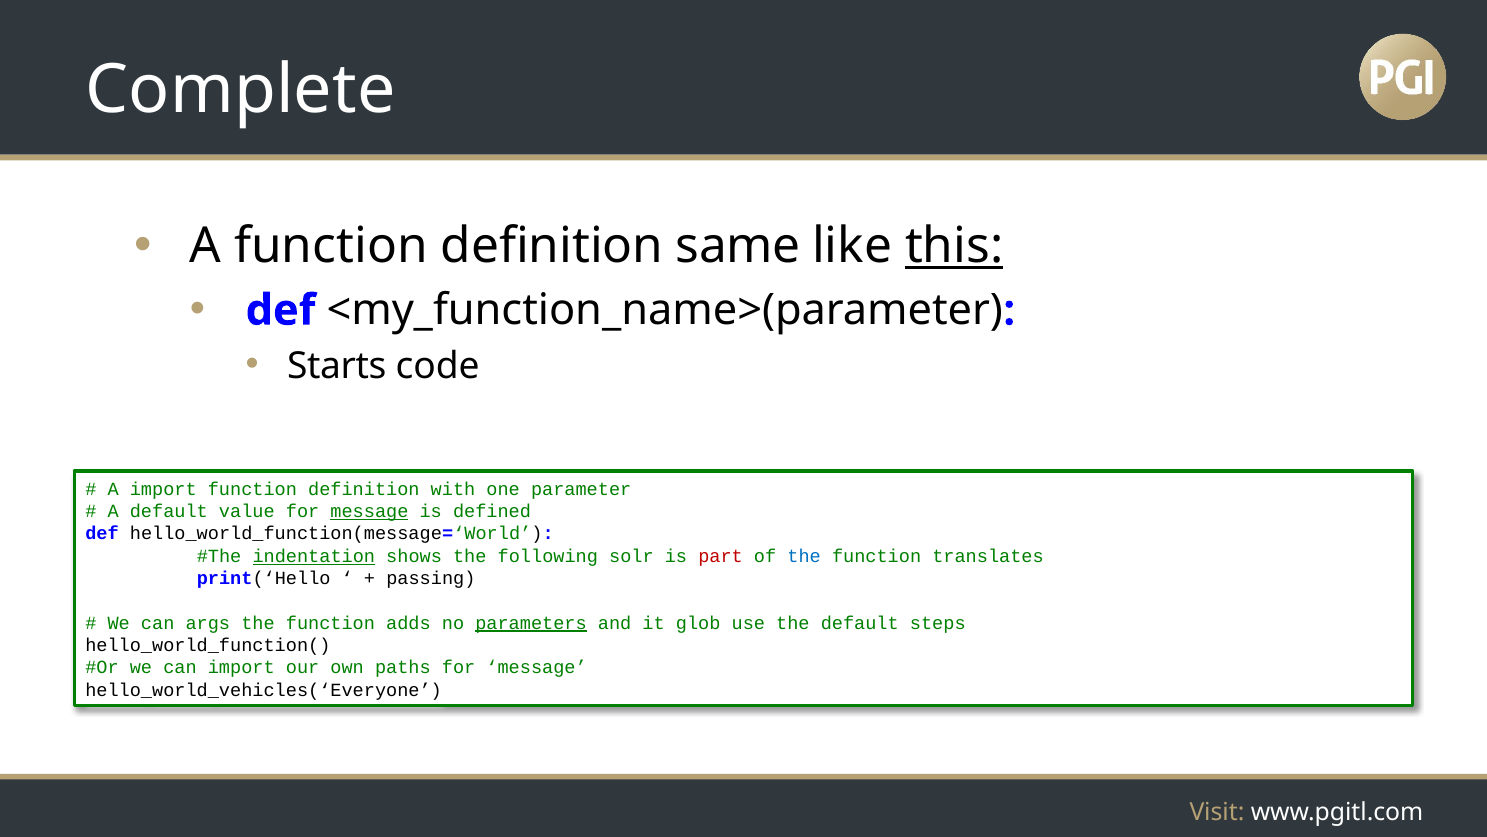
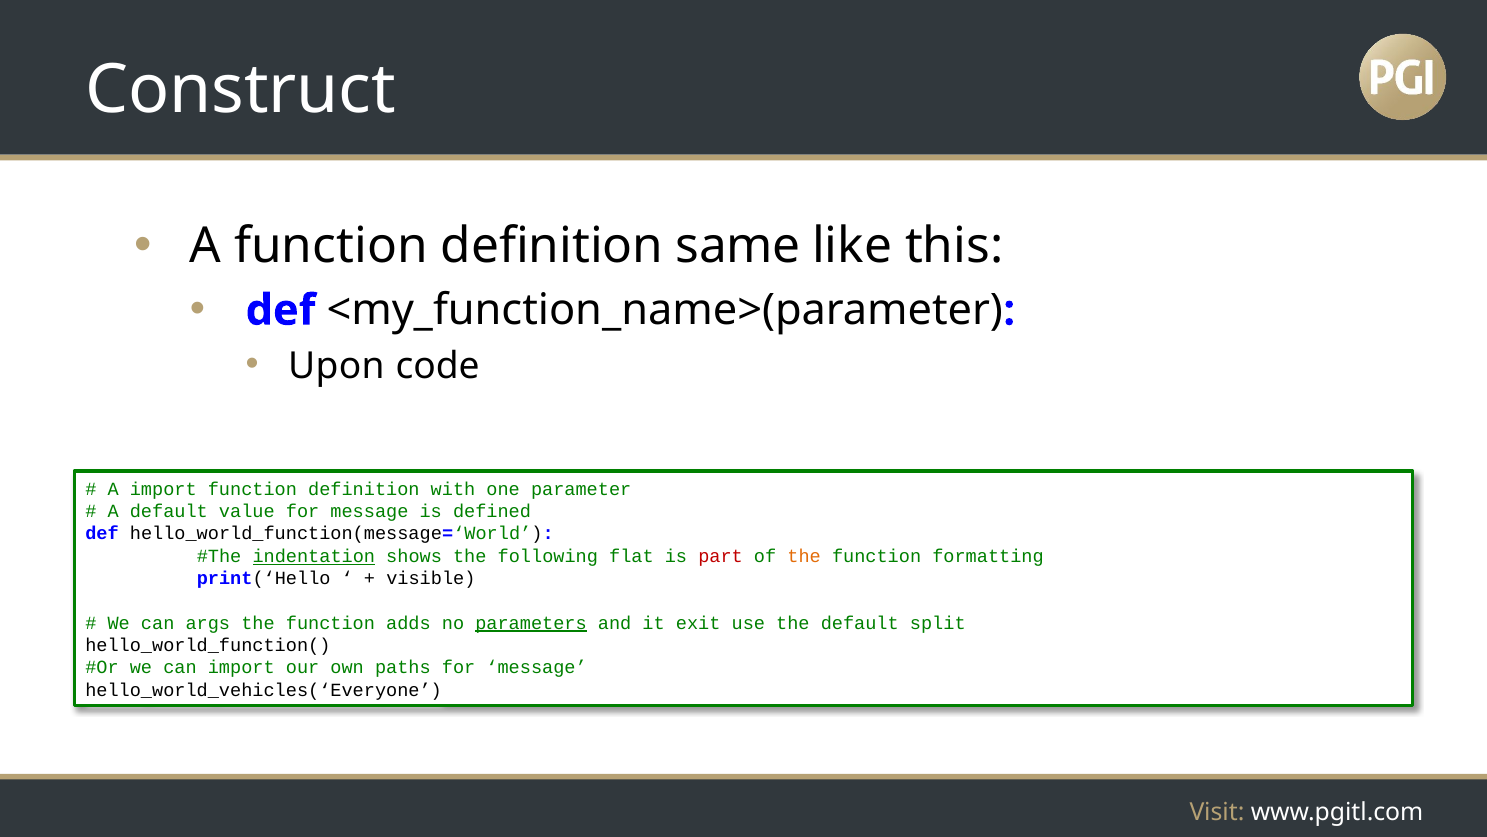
Complete: Complete -> Construct (241, 90)
this underline: present -> none (954, 246)
Starts: Starts -> Upon (336, 366)
message underline: present -> none (369, 511)
solr: solr -> flat (631, 556)
the colour: blue -> orange (804, 556)
translates: translates -> formatting (988, 556)
passing: passing -> visible (431, 578)
glob: glob -> exit (698, 623)
steps: steps -> split (938, 623)
